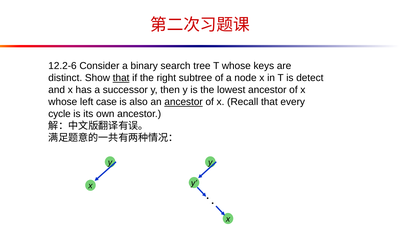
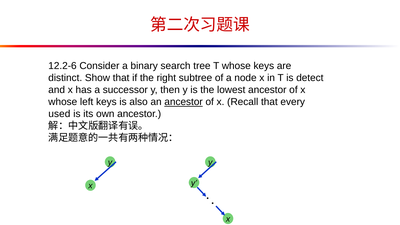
that underline: present -> none (121, 78)
left case: case -> keys (106, 102)
cycle: cycle -> used (59, 114)
